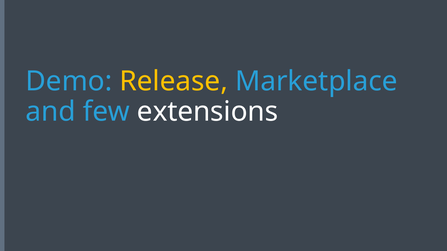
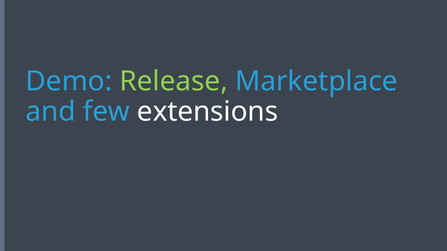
Release colour: yellow -> light green (174, 82)
